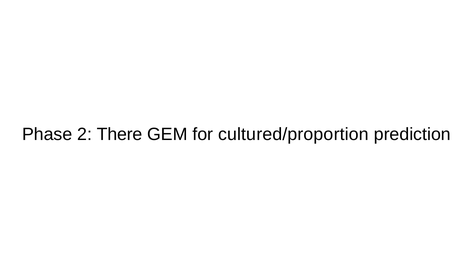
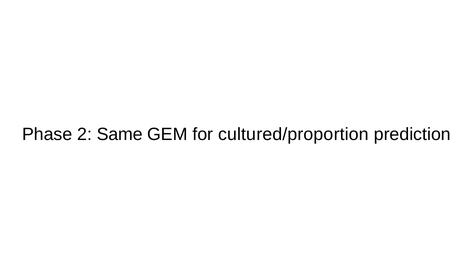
There: There -> Same (120, 134)
